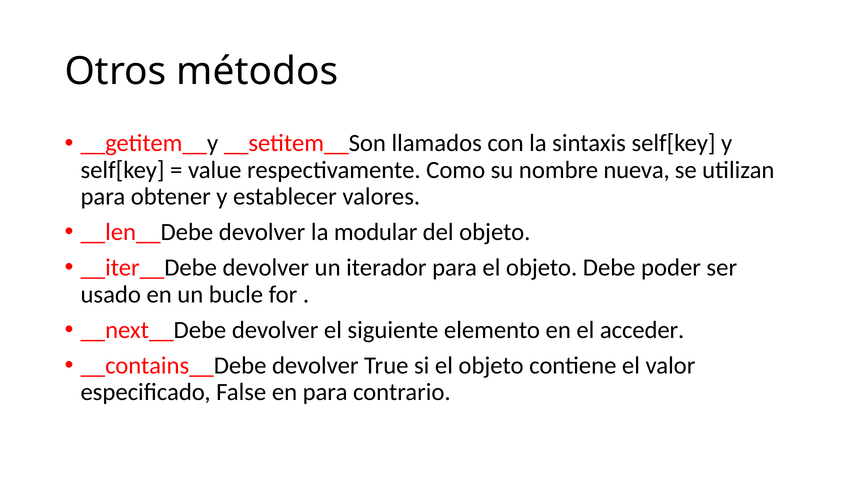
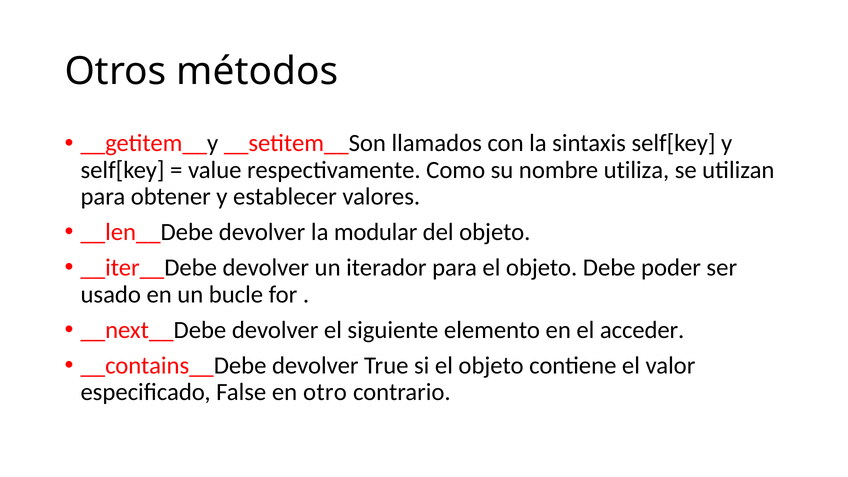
nueva: nueva -> utiliza (636, 170)
en para: para -> otro (325, 392)
